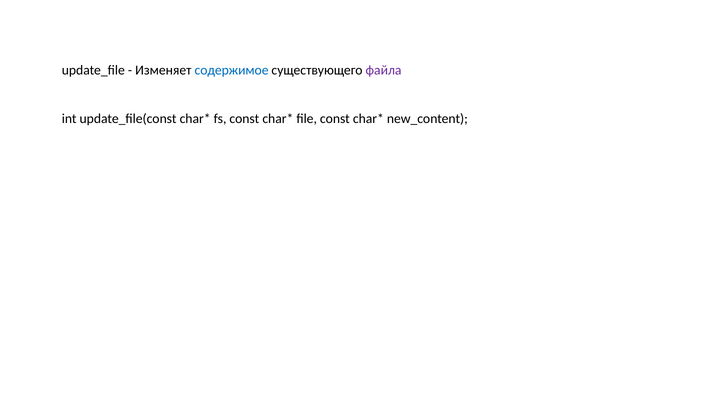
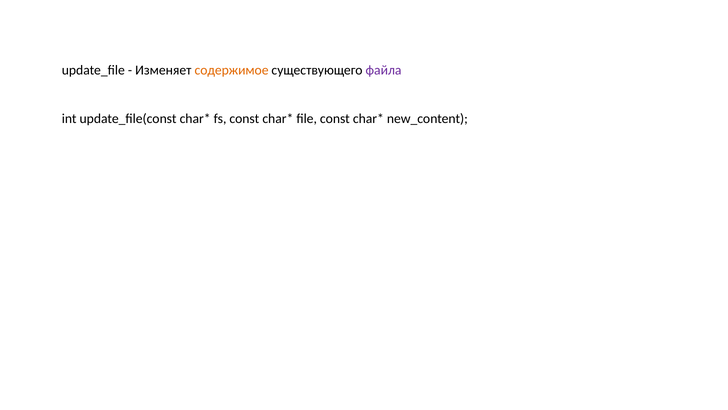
содержимое colour: blue -> orange (232, 70)
